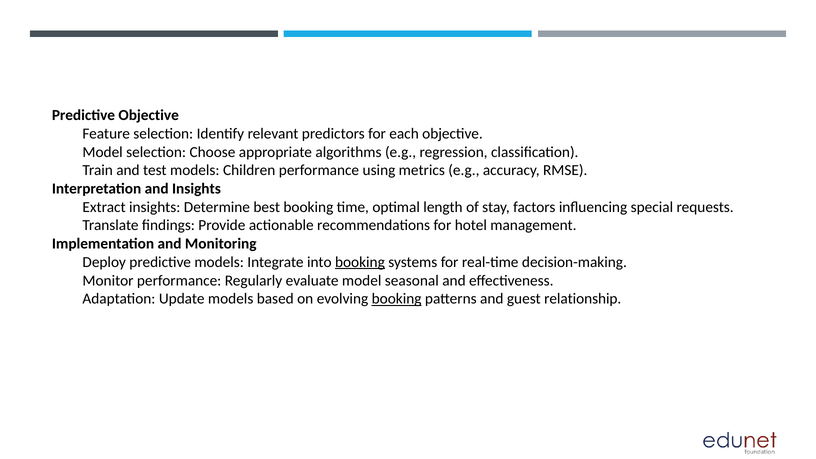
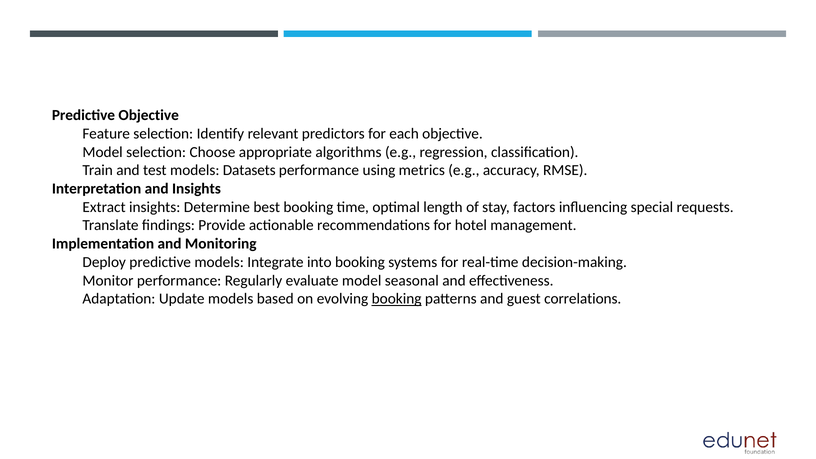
Children: Children -> Datasets (249, 170)
booking underline: present -> none (360, 262)
relationship: relationship -> correlations (583, 299)
